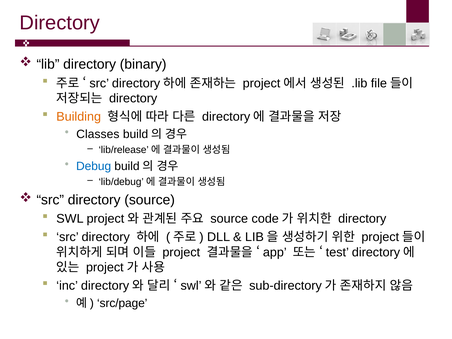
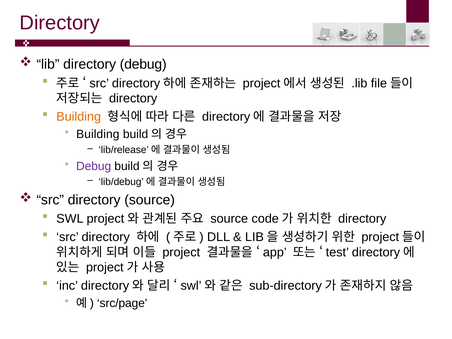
directory binary: binary -> debug (143, 64)
Classes: Classes -> Building (98, 134)
Debug colour: blue -> purple (94, 166)
